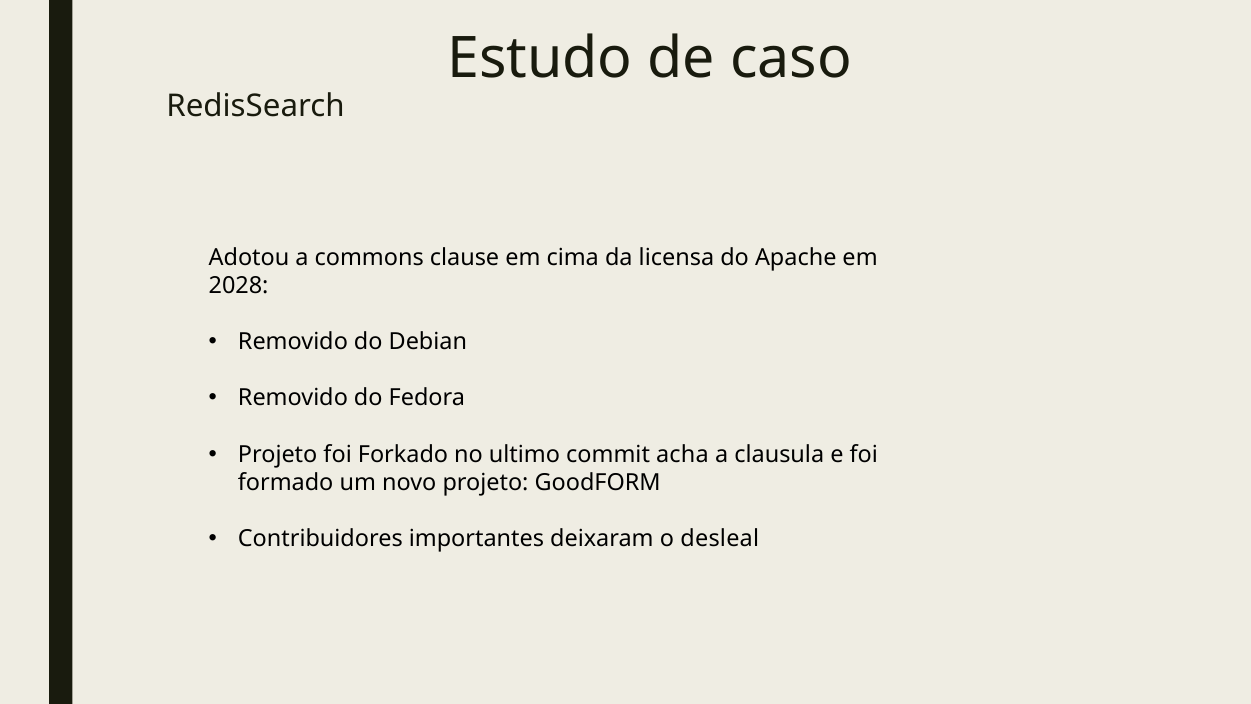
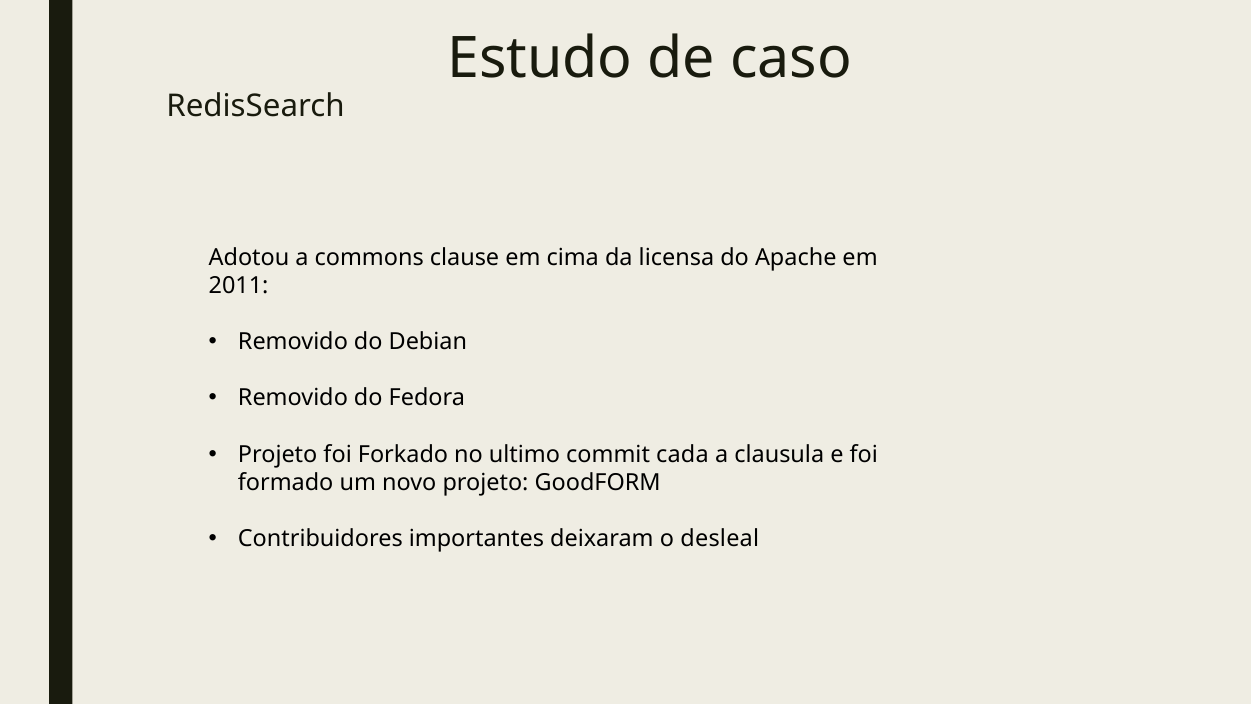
2028: 2028 -> 2011 (239, 285)
acha: acha -> cada (682, 454)
